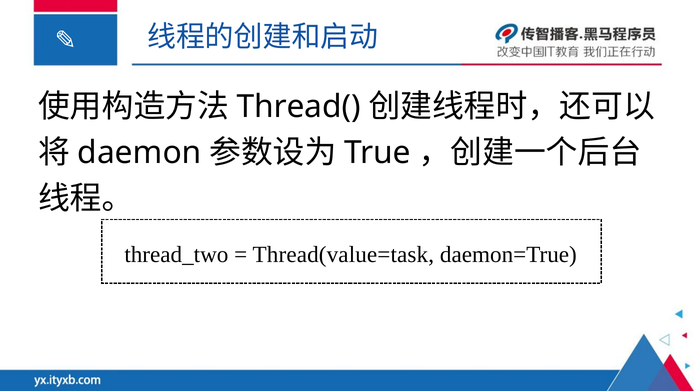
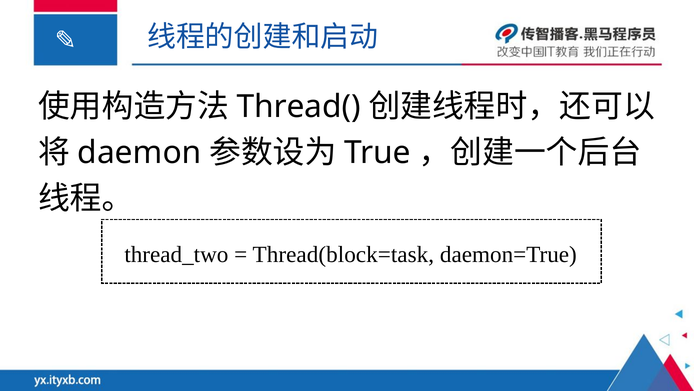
Thread(value=task: Thread(value=task -> Thread(block=task (343, 254)
